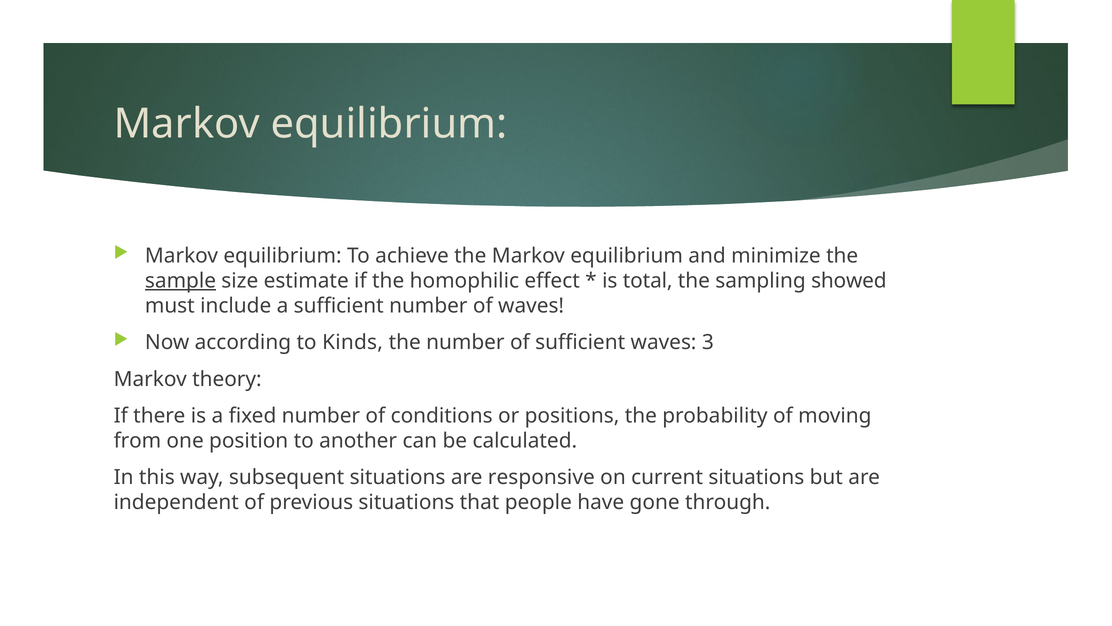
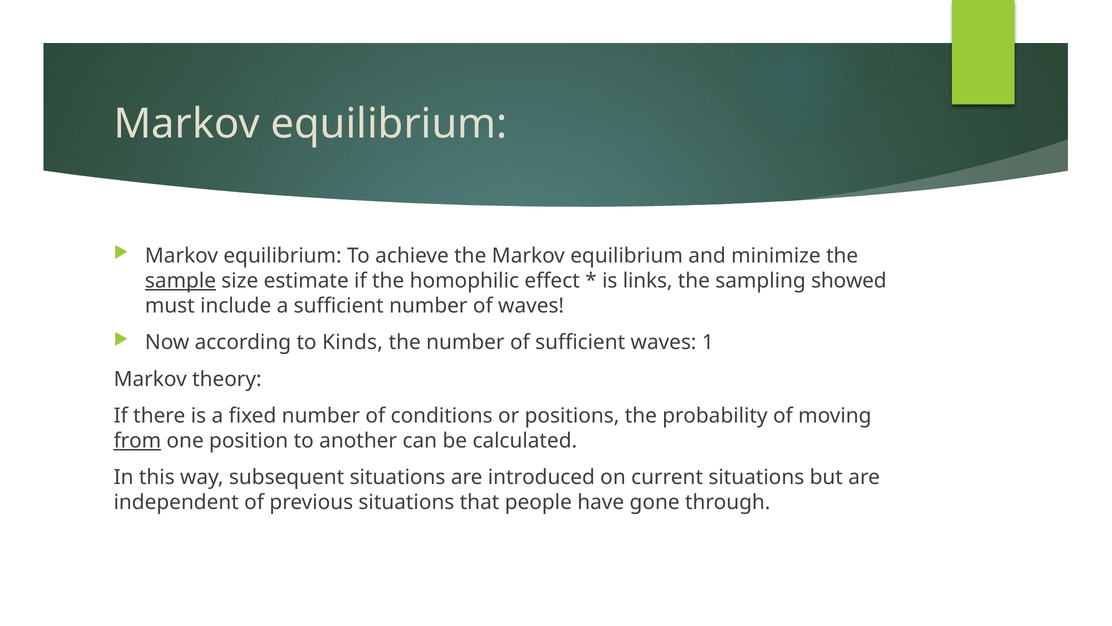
total: total -> links (648, 281)
3: 3 -> 1 (708, 342)
from underline: none -> present (137, 440)
responsive: responsive -> introduced (541, 477)
